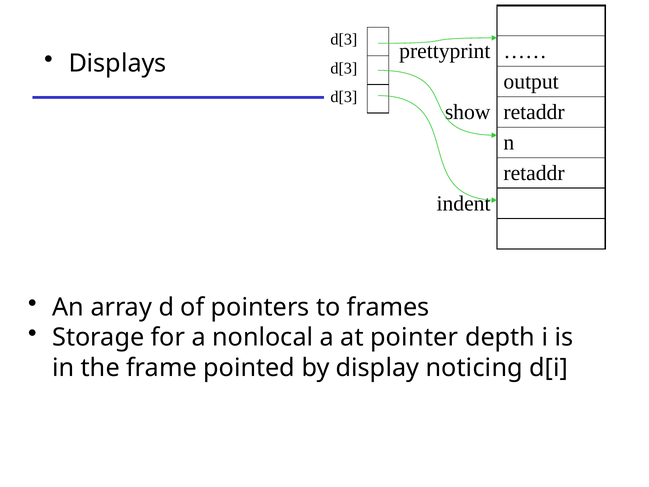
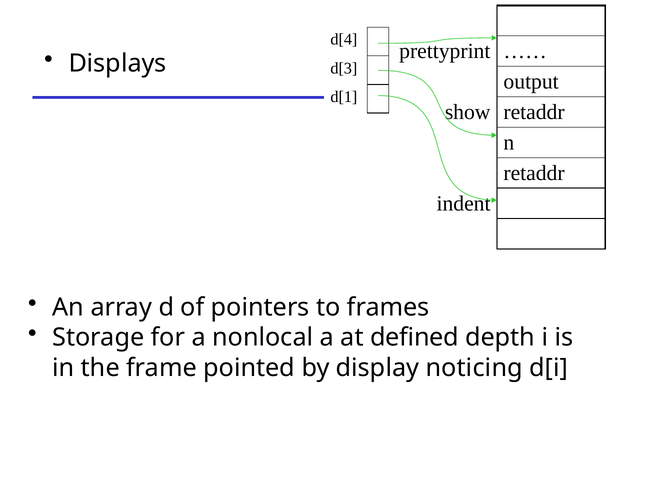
d[3: d[3 -> d[4 (344, 40)
d[3: d[3 -> d[1 (344, 97)
pointer: pointer -> defined (414, 337)
